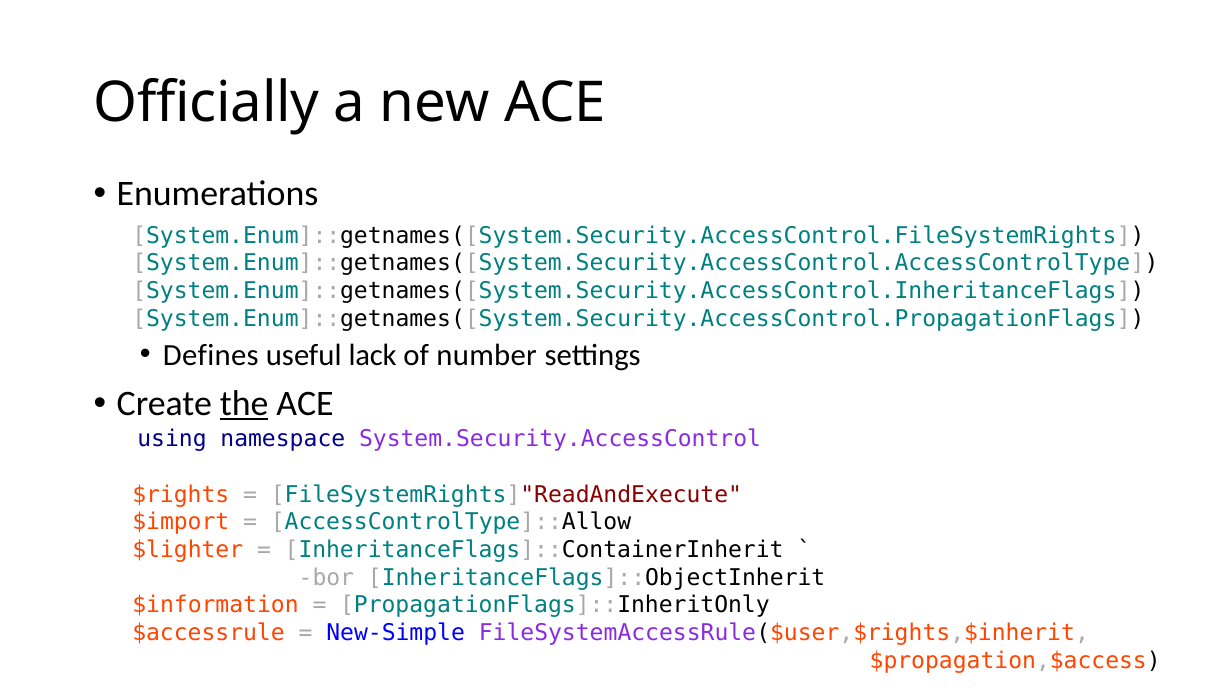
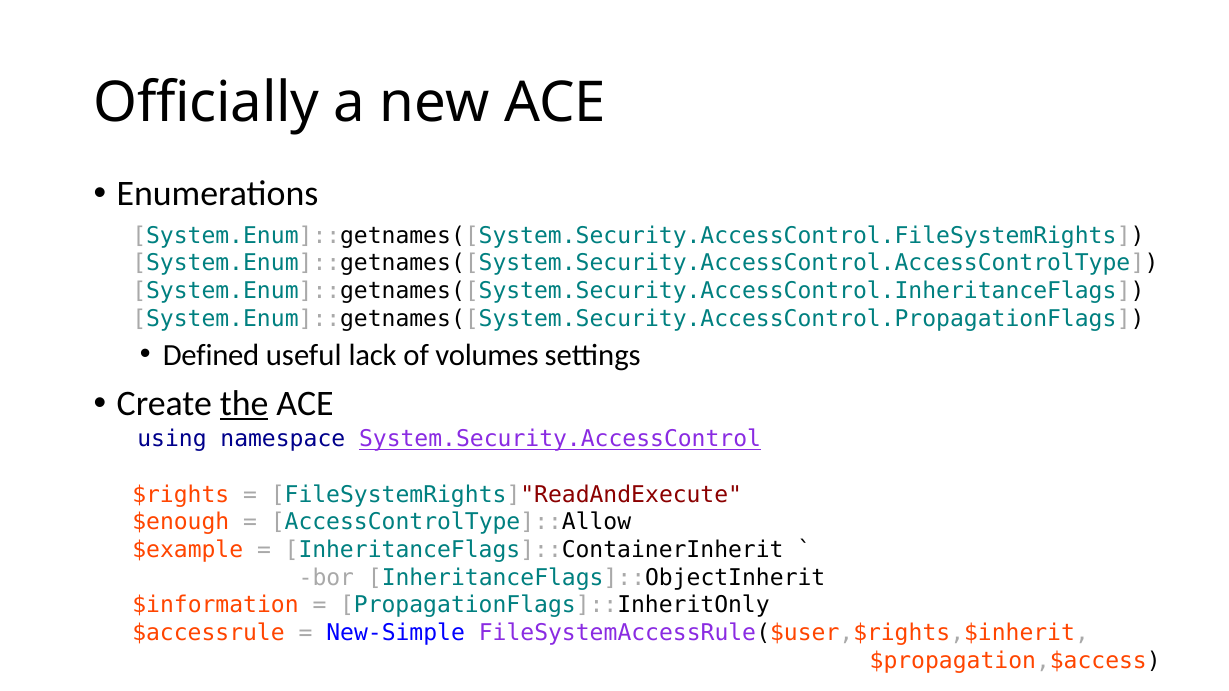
Defines: Defines -> Defined (211, 355)
number: number -> volumes (487, 355)
System.Security.AccessControl underline: none -> present (560, 440)
$import: $import -> $enough (181, 523)
$lighter: $lighter -> $example (188, 550)
